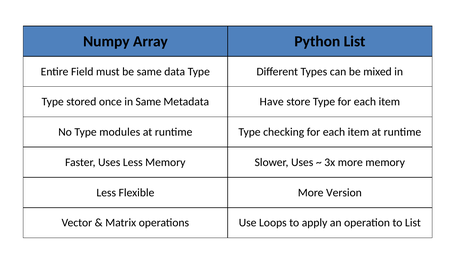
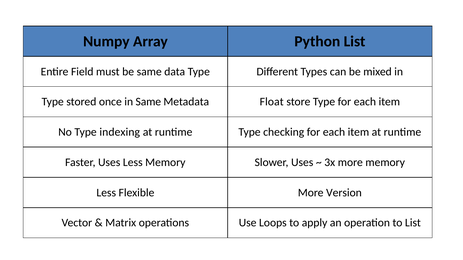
Have: Have -> Float (272, 102)
modules: modules -> indexing (120, 132)
